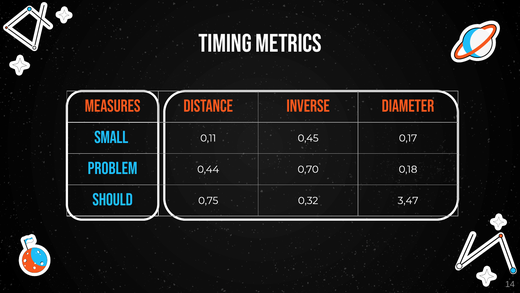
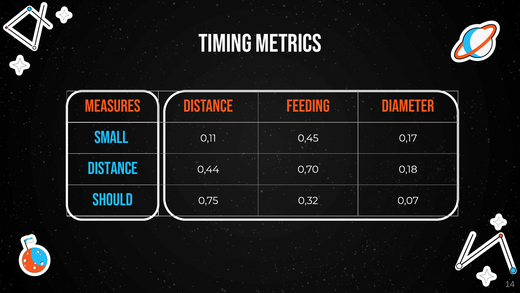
INVERSE: INVERSE -> FEEDING (308, 106)
PROBLEM: PROBLEM -> DISTANCE (113, 168)
3,47: 3,47 -> 0,07 (408, 200)
